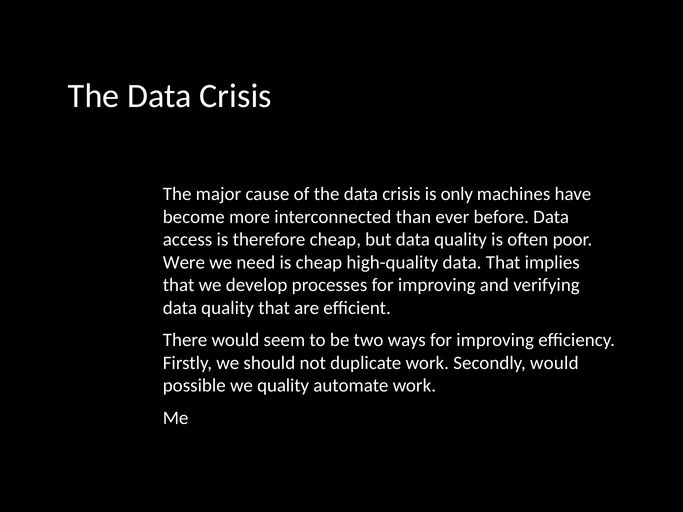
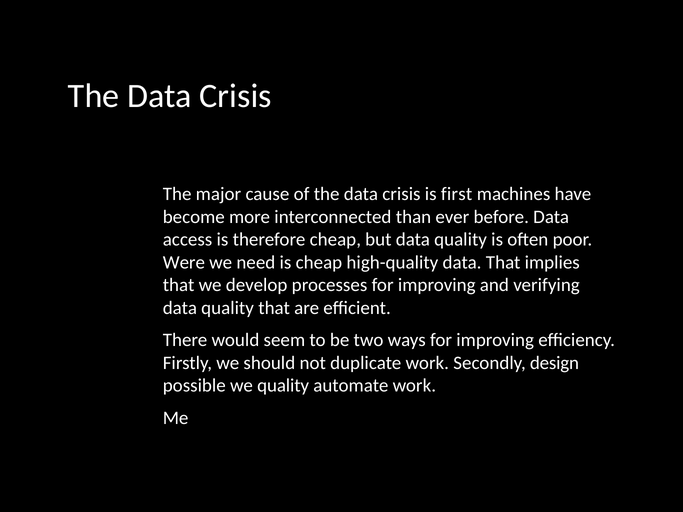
only: only -> first (457, 194)
Secondly would: would -> design (554, 363)
